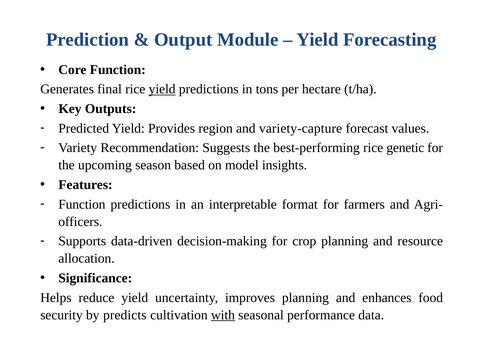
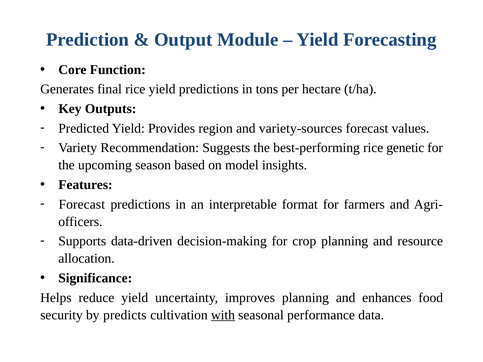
yield underline: present -> none (162, 89)
variety-capture: variety-capture -> variety-sources (301, 128)
Function: Function -> Forecast (82, 204)
